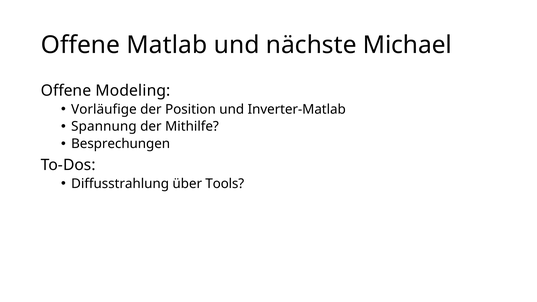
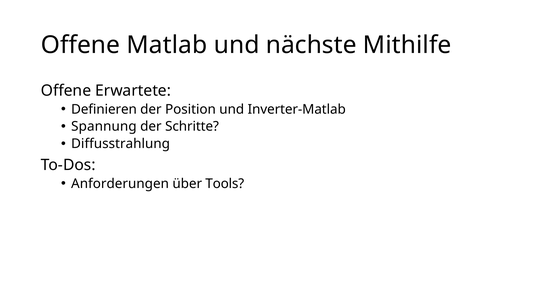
Michael: Michael -> Mithilfe (407, 45)
Modeling: Modeling -> Erwartete (133, 91)
Vorläufige: Vorläufige -> Definieren (104, 109)
Mithilfe: Mithilfe -> Schritte (192, 127)
Besprechungen: Besprechungen -> Diffusstrahlung (121, 144)
Diffusstrahlung: Diffusstrahlung -> Anforderungen (120, 184)
